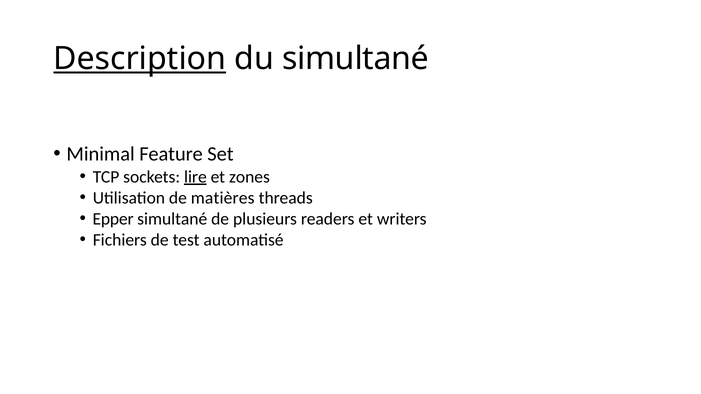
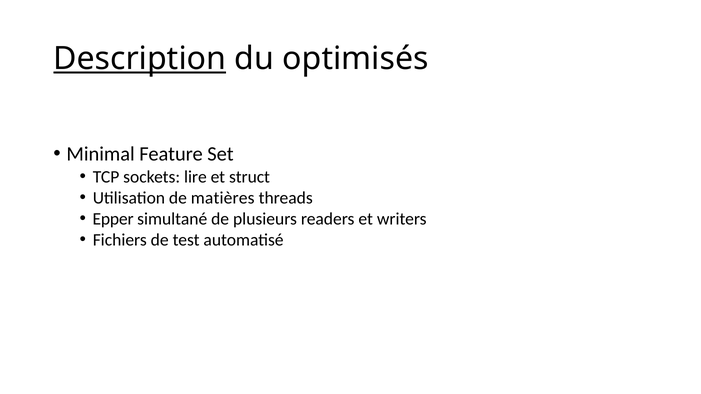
du simultané: simultané -> optimisés (356, 59)
lire underline: present -> none (195, 177)
zones: zones -> struct (249, 177)
